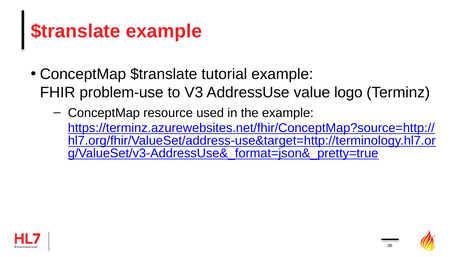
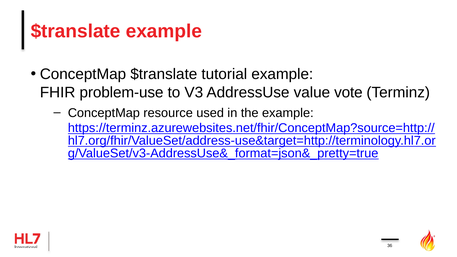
logo: logo -> vote (348, 92)
